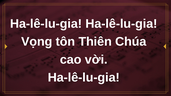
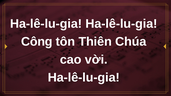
Vọng: Vọng -> Công (37, 42)
